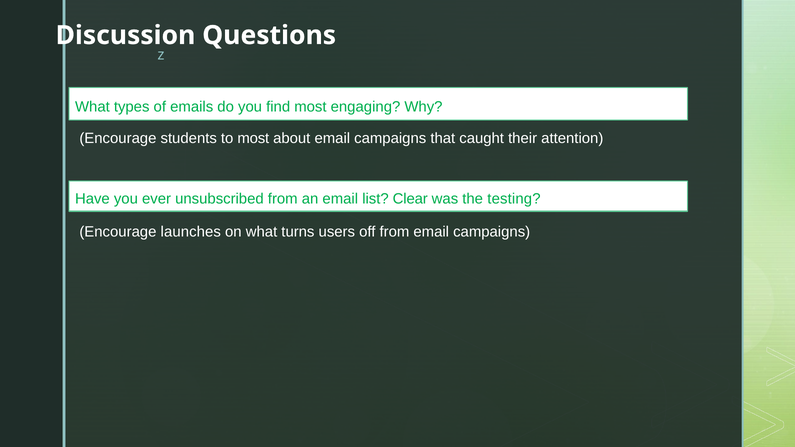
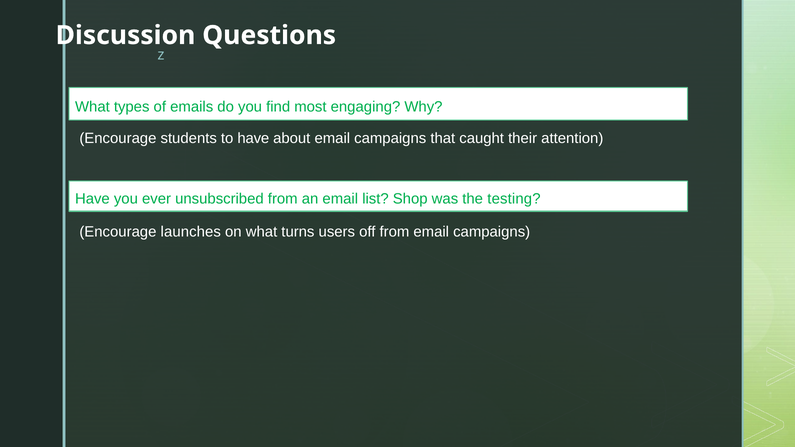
to most: most -> have (253, 138)
Clear: Clear -> Shop (410, 199)
